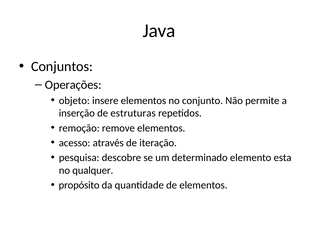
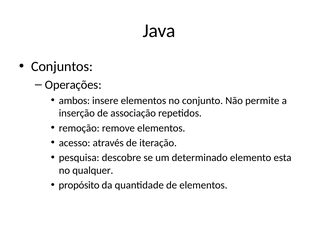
objeto: objeto -> ambos (74, 101)
estruturas: estruturas -> associação (133, 113)
